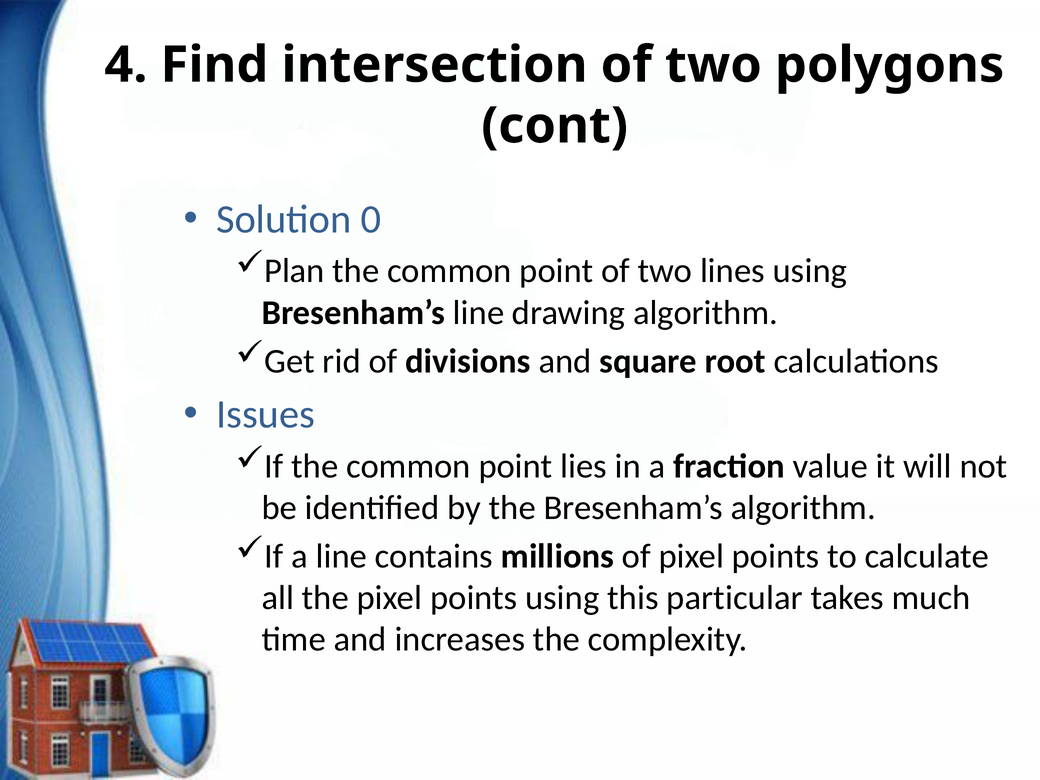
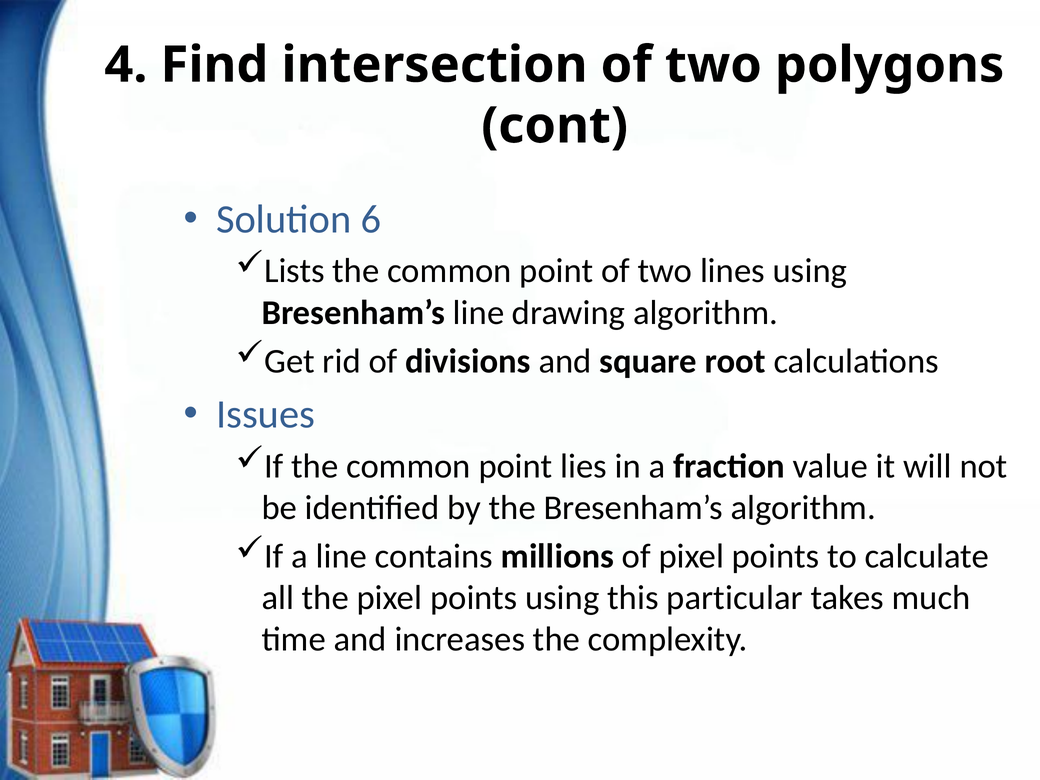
0: 0 -> 6 (371, 219)
Plan: Plan -> Lists (294, 271)
